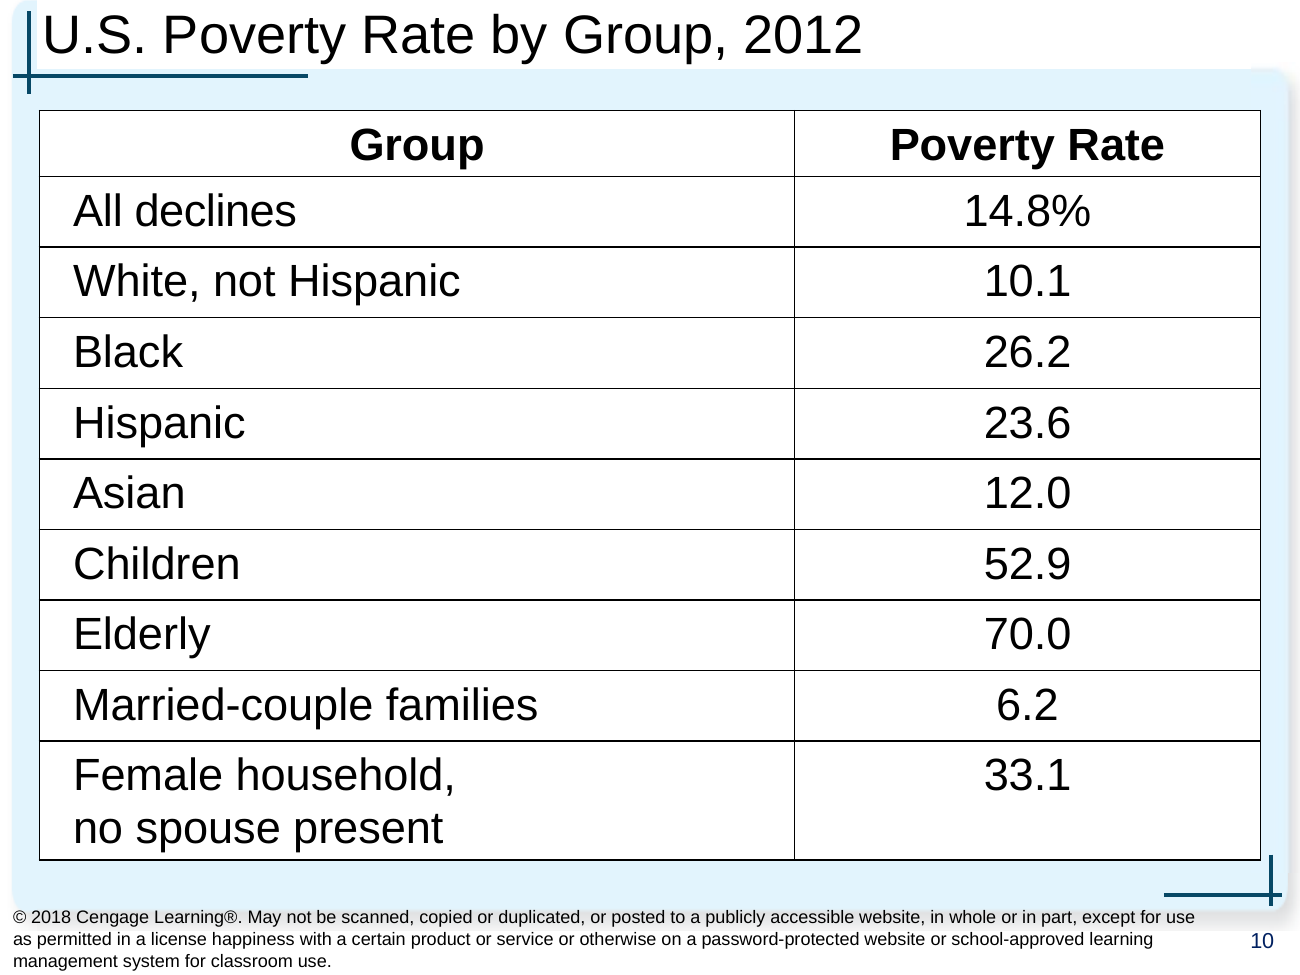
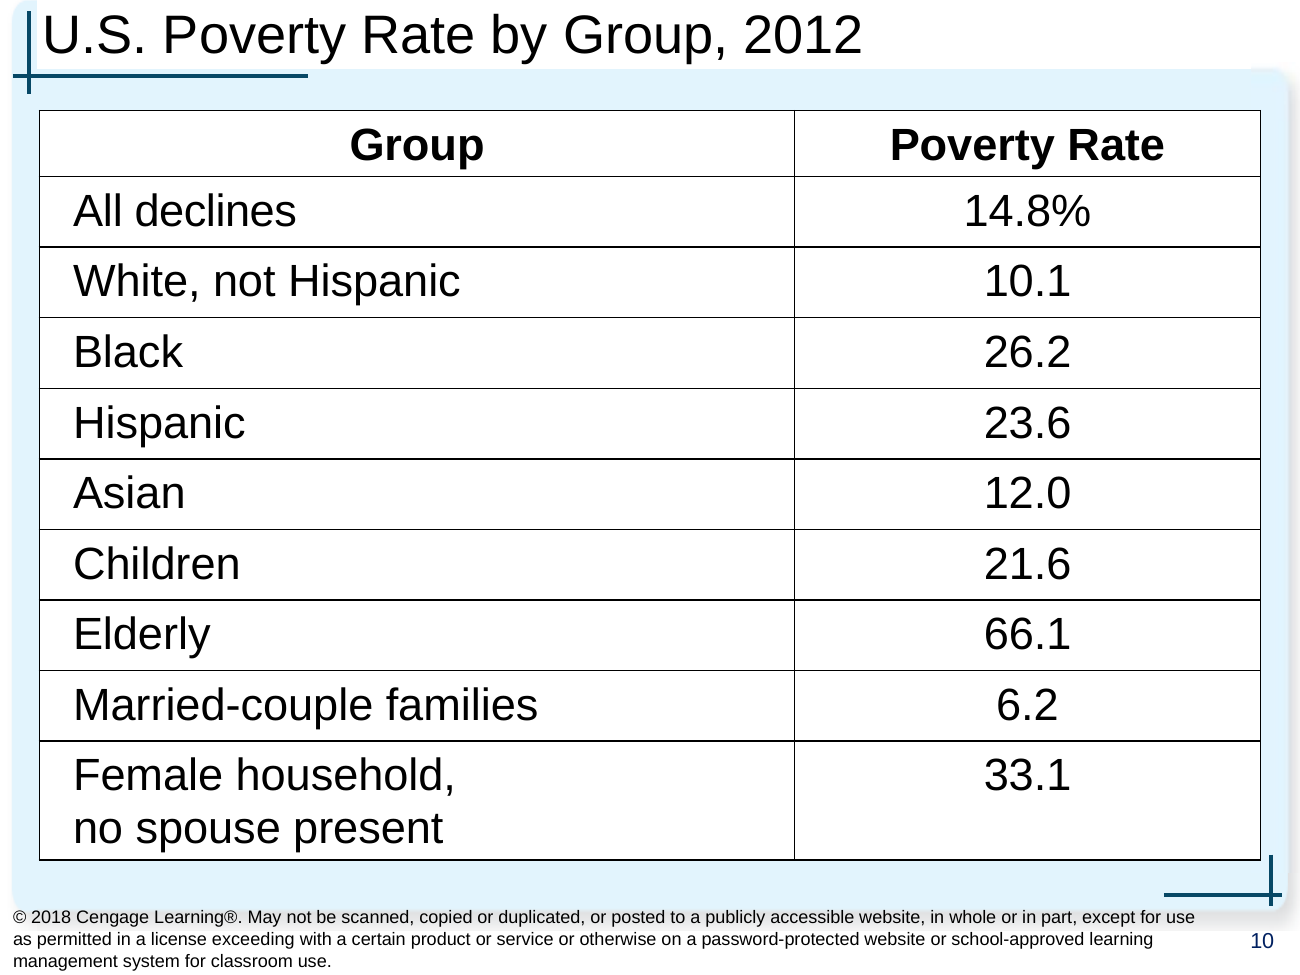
52.9: 52.9 -> 21.6 (1028, 564)
70.0: 70.0 -> 66.1 (1028, 635)
happiness: happiness -> exceeding (253, 940)
